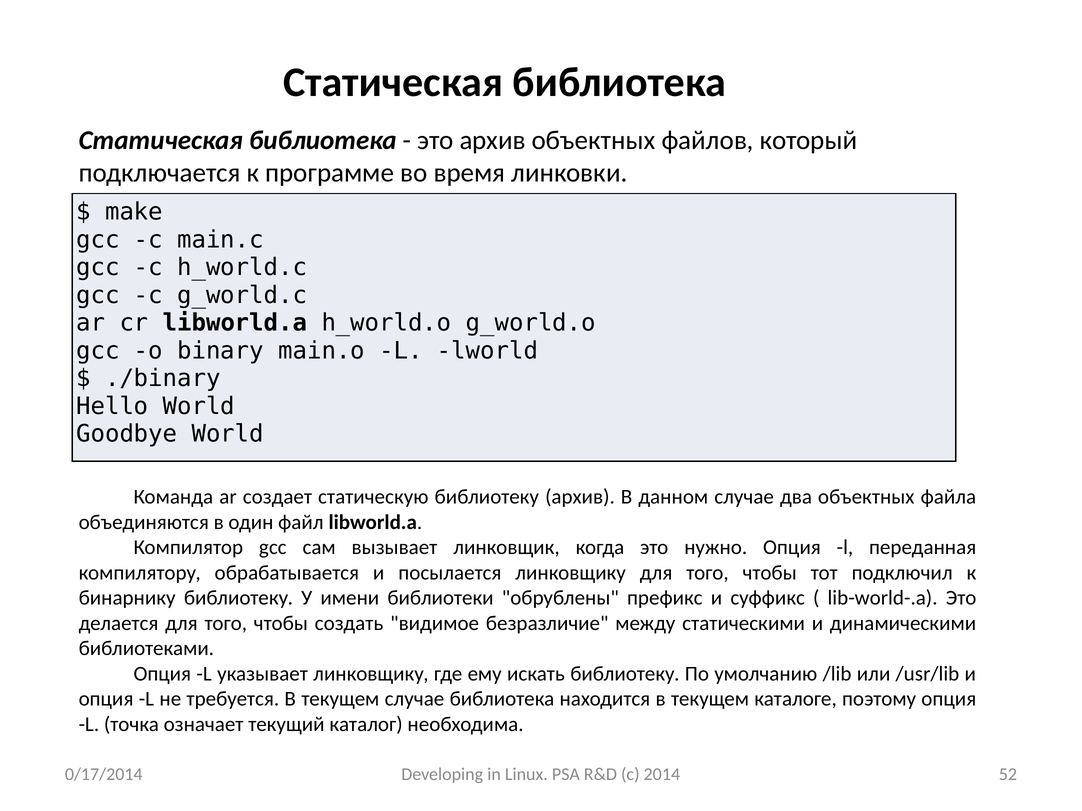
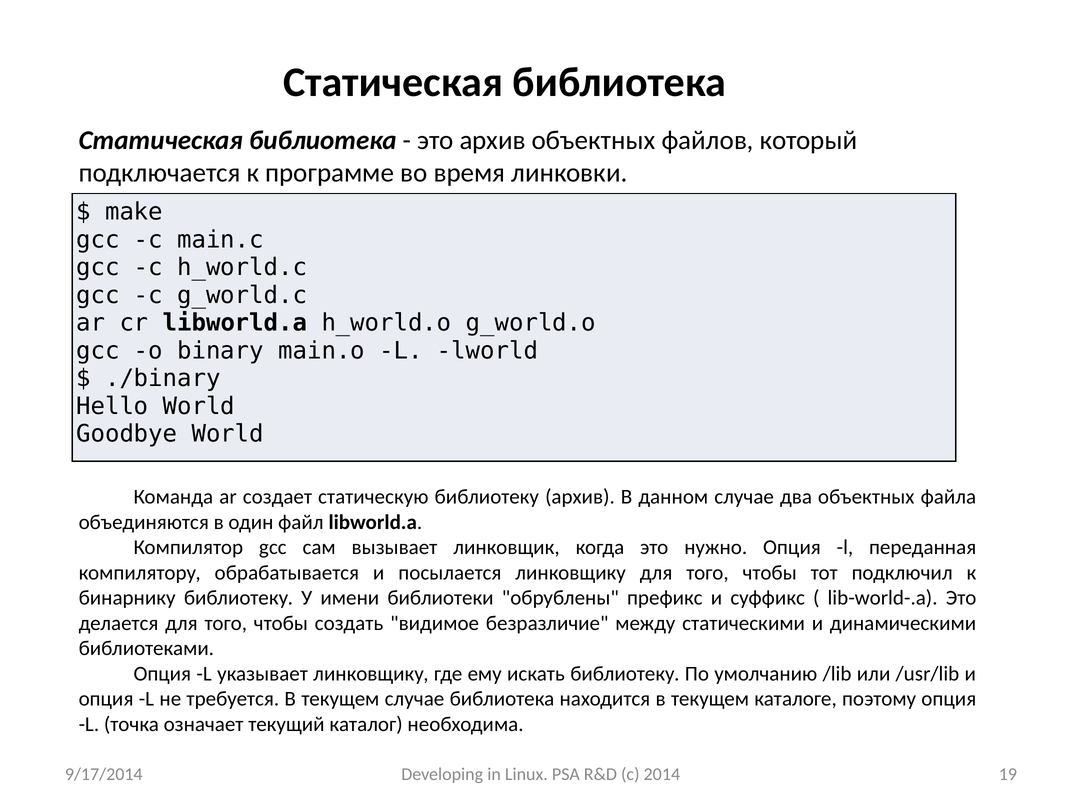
52: 52 -> 19 (1008, 775)
0/17/2014: 0/17/2014 -> 9/17/2014 (104, 775)
